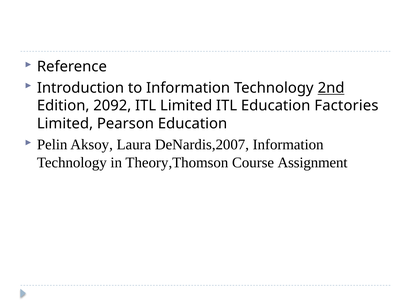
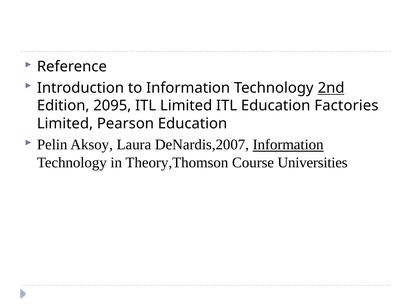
2092: 2092 -> 2095 (112, 106)
Information underline: none -> present (288, 145)
Assignment: Assignment -> Universities (313, 163)
